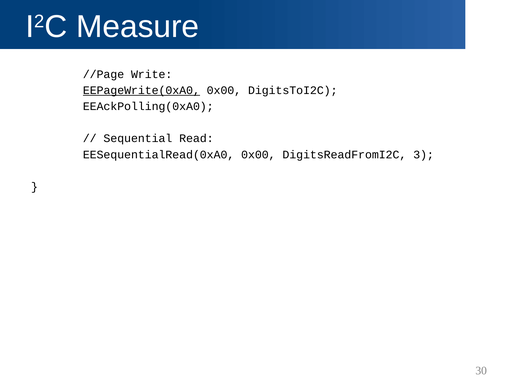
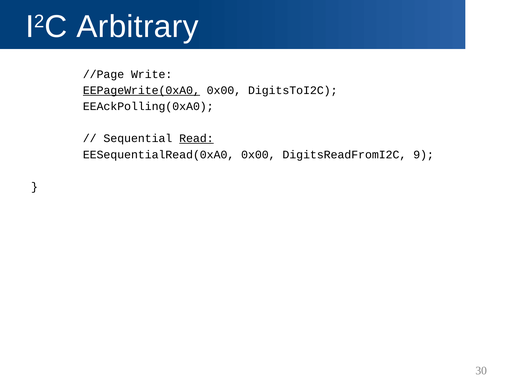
Measure: Measure -> Arbitrary (138, 27)
Read underline: none -> present (196, 139)
3: 3 -> 9 (424, 155)
